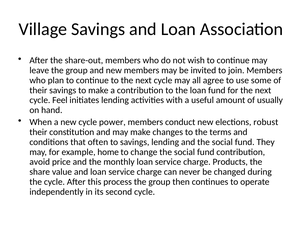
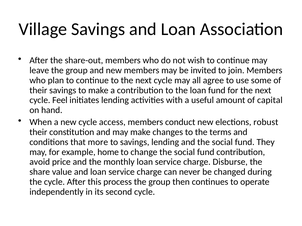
usually: usually -> capital (270, 100)
power: power -> access (112, 122)
often: often -> more (98, 142)
Products: Products -> Disburse (230, 162)
